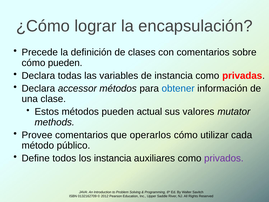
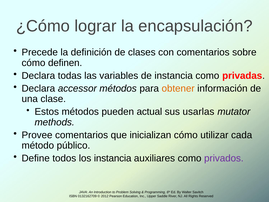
cómo pueden: pueden -> definen (65, 63)
obtener colour: blue -> orange (178, 88)
valores: valores -> usarlas (198, 112)
operarlos: operarlos -> inicializan (150, 135)
